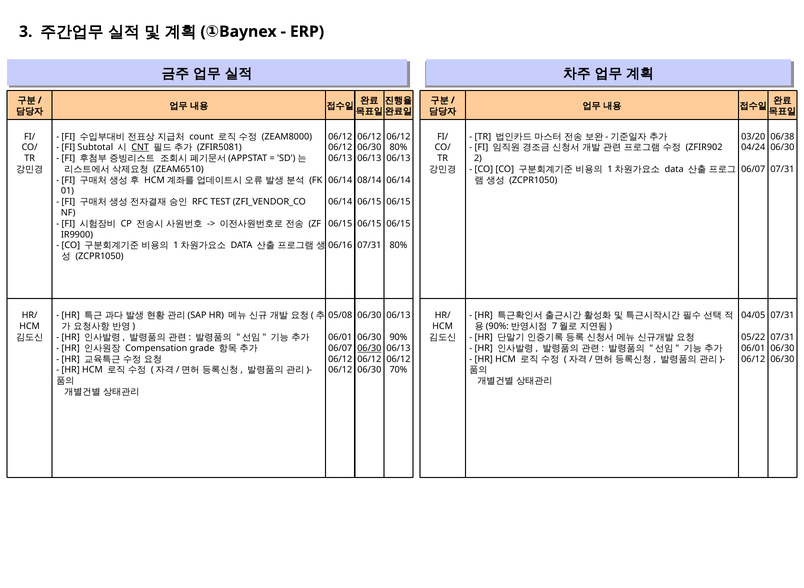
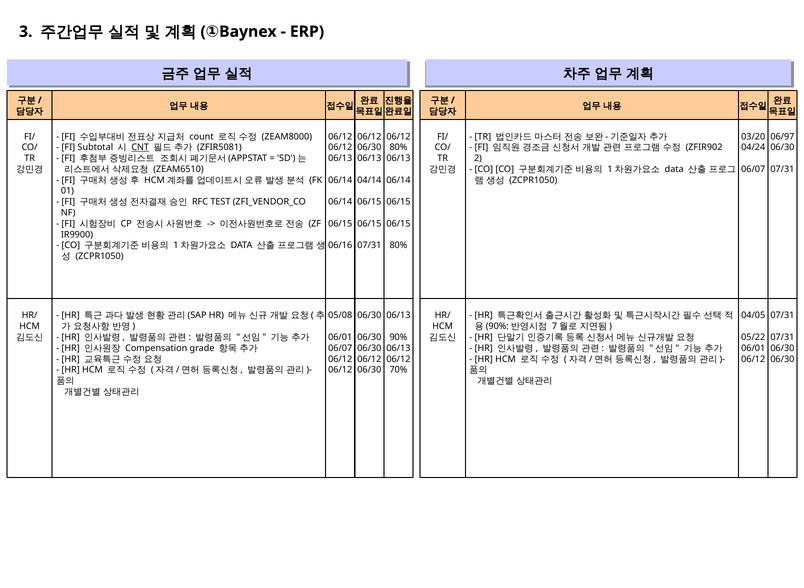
06/38: 06/38 -> 06/97 (782, 137)
08/14: 08/14 -> 04/14 (369, 180)
06/30 underline: present -> none (369, 348)
